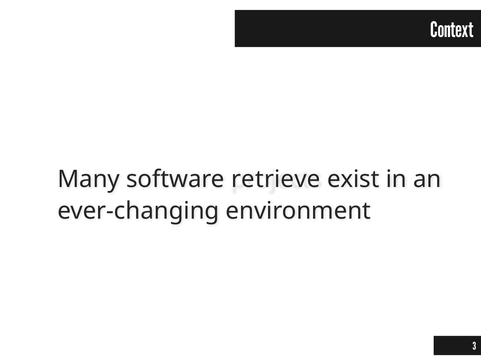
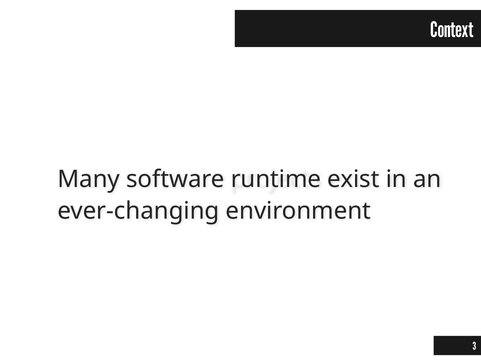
retrieve: retrieve -> runtime (276, 179)
